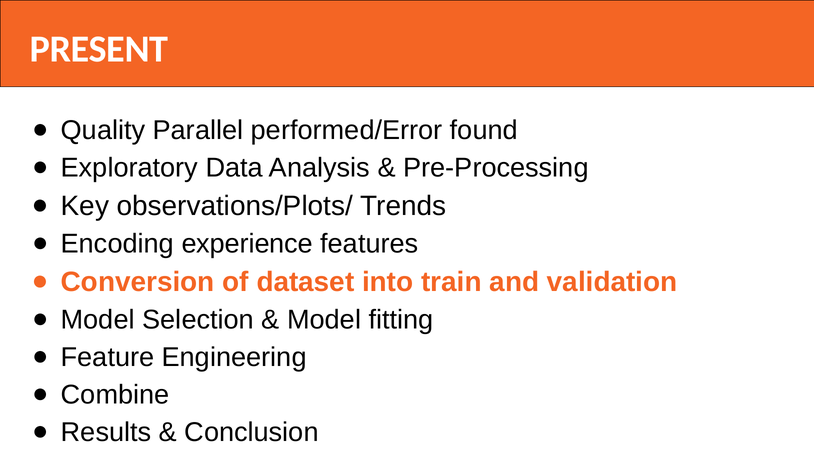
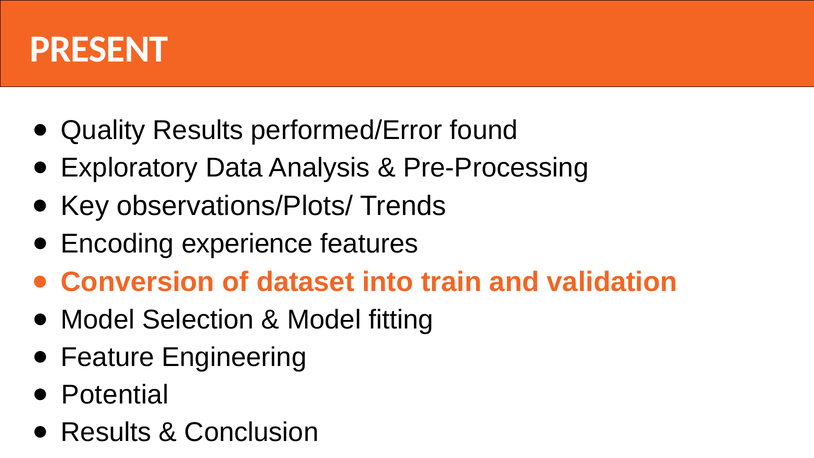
Quality Parallel: Parallel -> Results (198, 130)
Combine: Combine -> Potential (115, 395)
